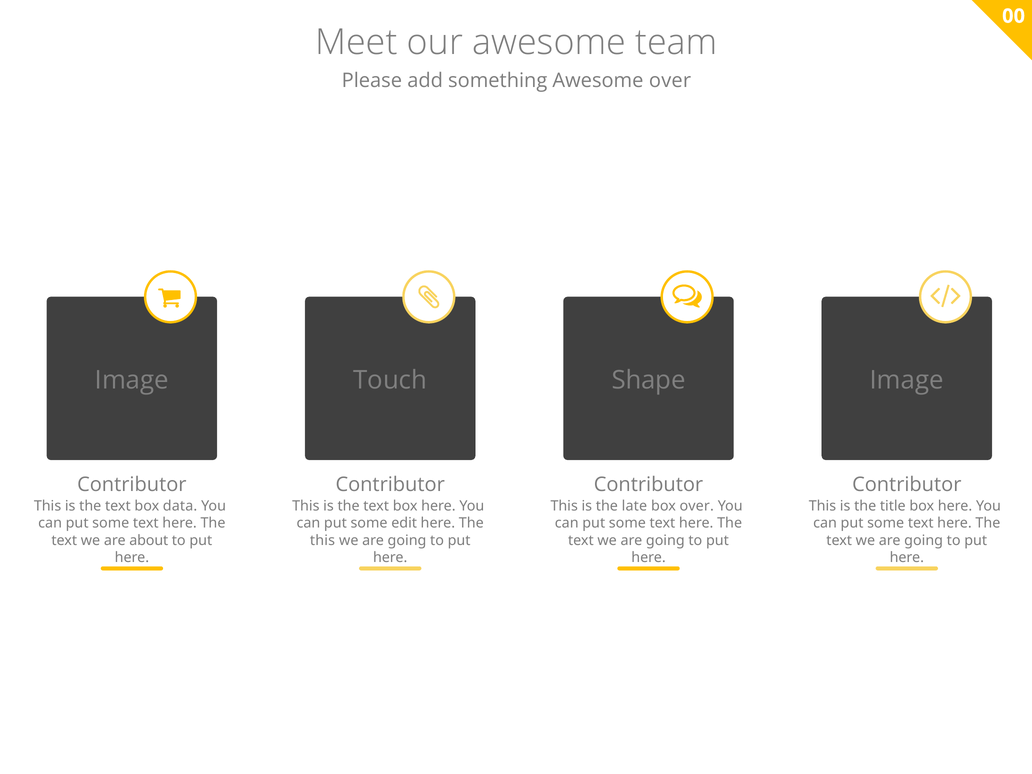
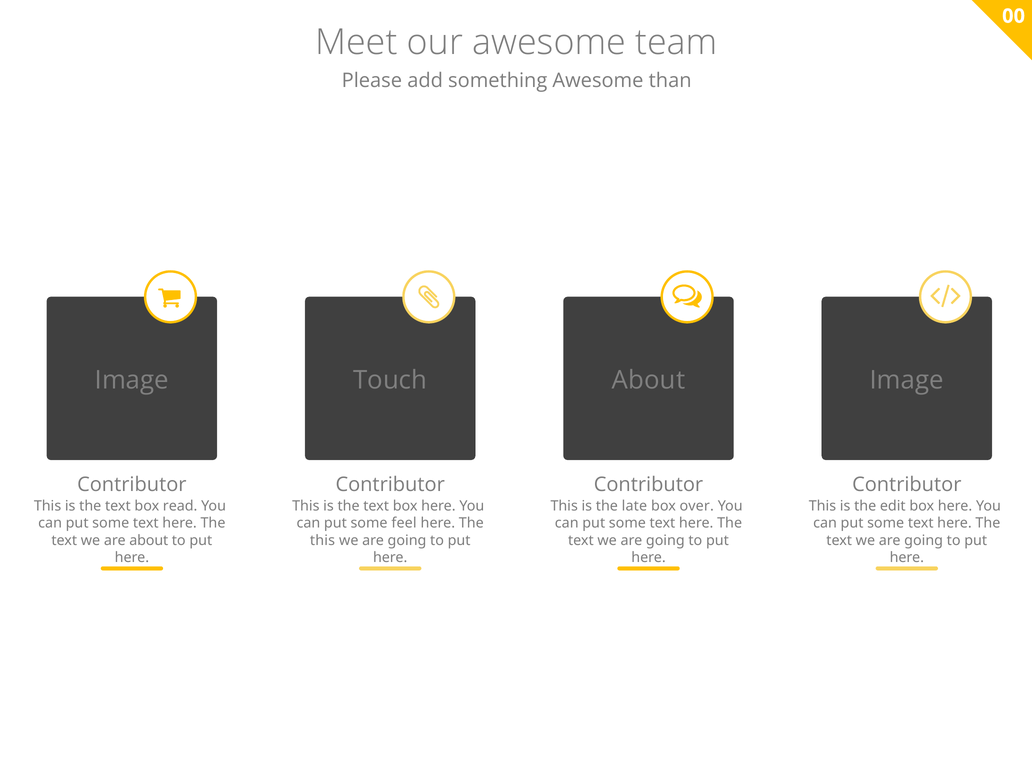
Awesome over: over -> than (670, 80)
Shape: Shape -> About (648, 380)
data: data -> read (180, 506)
title: title -> edit (893, 506)
edit: edit -> feel (404, 523)
